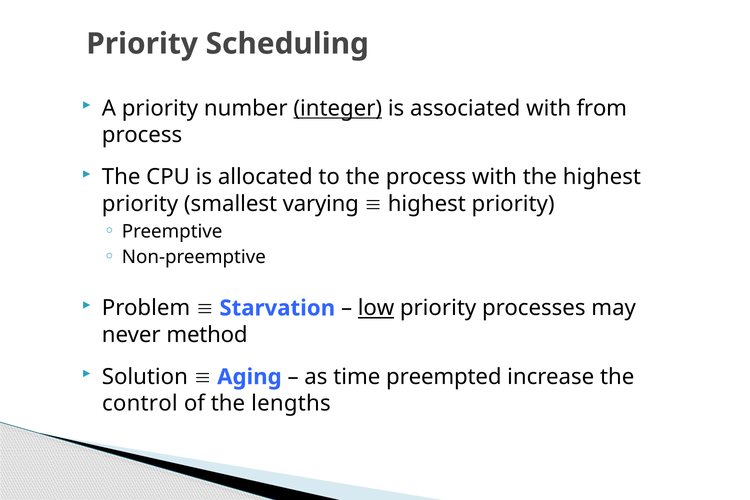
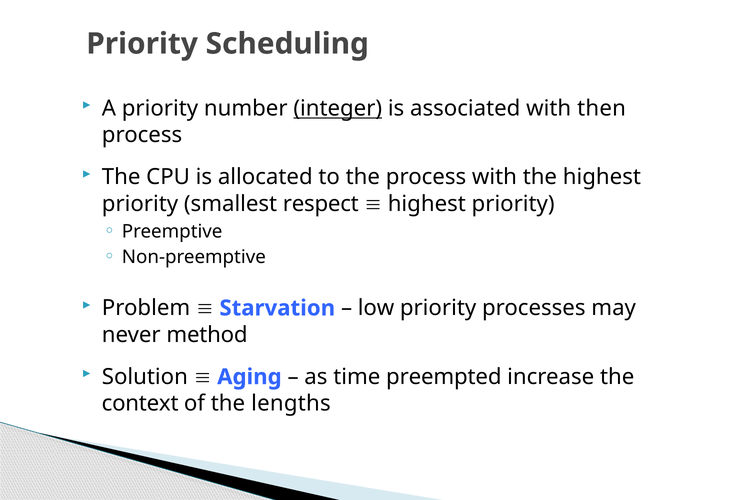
from: from -> then (602, 108)
varying: varying -> respect (321, 204)
low underline: present -> none (376, 308)
control: control -> context (140, 404)
